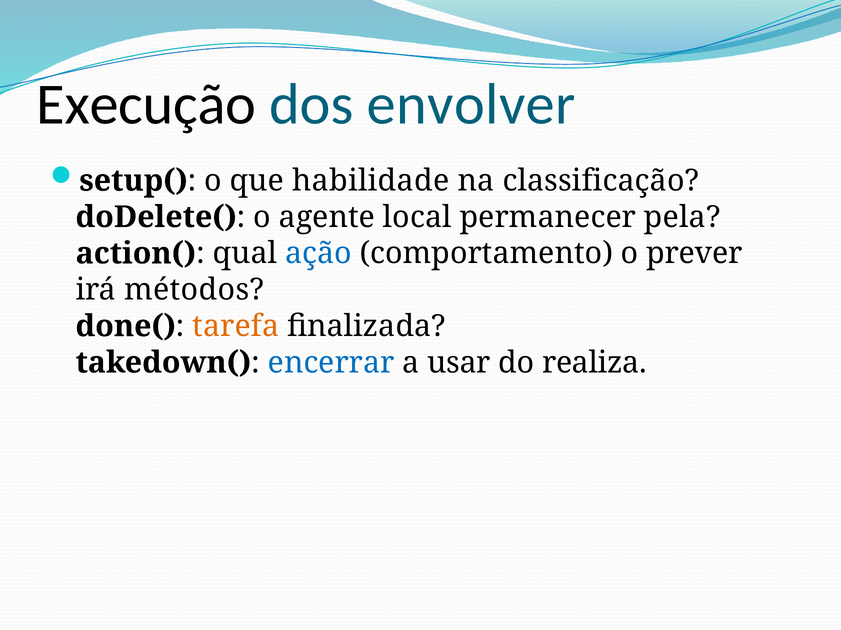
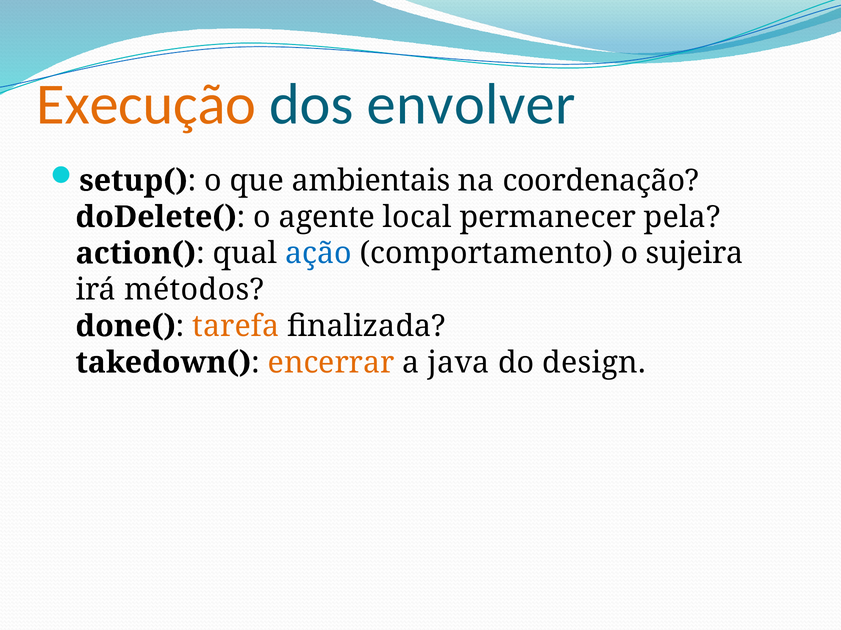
Execução colour: black -> orange (146, 105)
habilidade: habilidade -> ambientais (371, 181)
classificação: classificação -> coordenação (601, 181)
prever: prever -> sujeira (695, 254)
encerrar colour: blue -> orange (331, 363)
usar: usar -> java (459, 363)
realiza: realiza -> design (594, 363)
